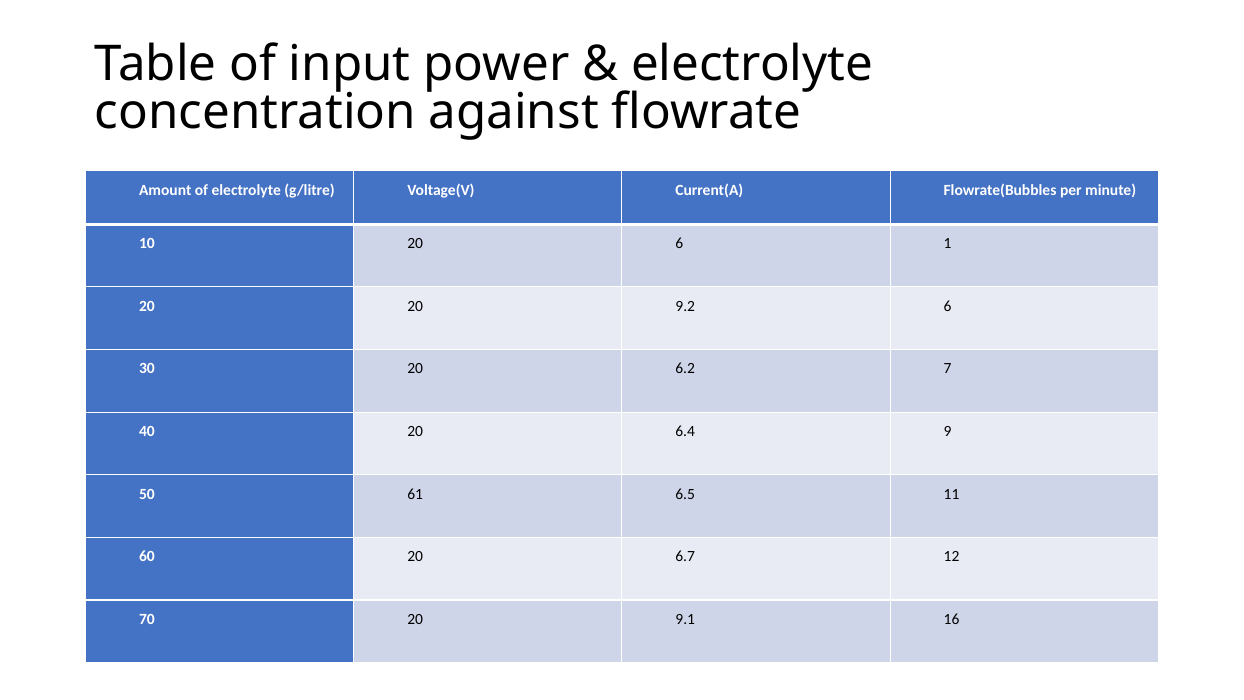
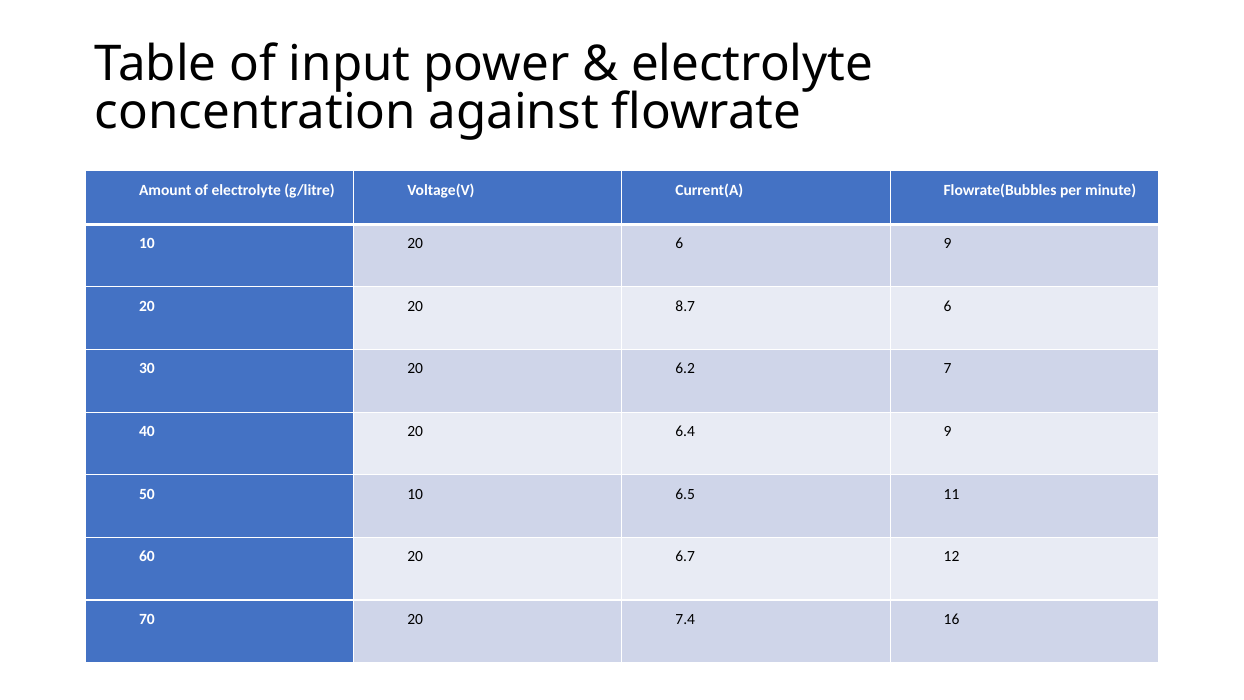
6 1: 1 -> 9 (948, 243)
9.2: 9.2 -> 8.7 (685, 306)
50 61: 61 -> 10 (415, 494)
9.1: 9.1 -> 7.4 (685, 619)
